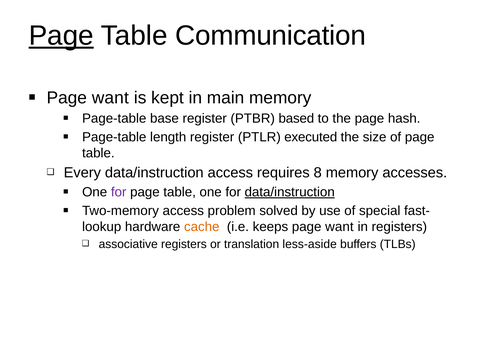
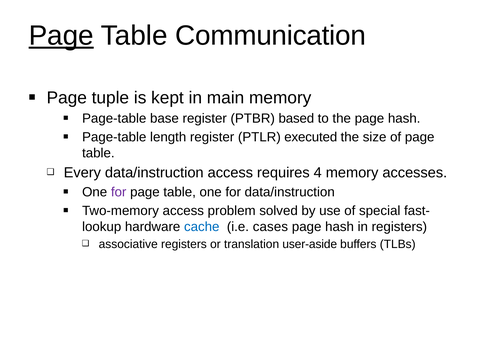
want: want -> tuple (110, 98)
8: 8 -> 4 (318, 173)
data/instruction underline: present -> none (290, 192)
cache colour: orange -> blue (202, 226)
keeps: keeps -> cases (270, 226)
want: want -> hash (340, 226)
less-aside: less-aside -> user-aside (310, 244)
